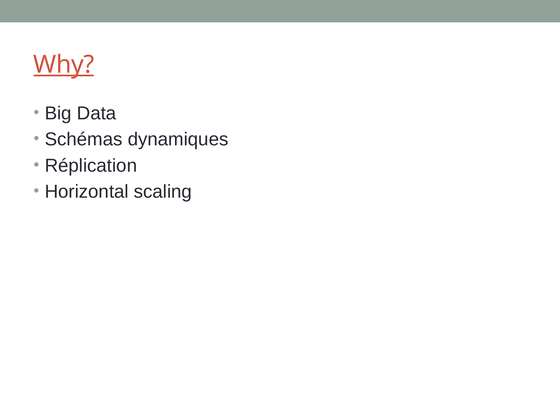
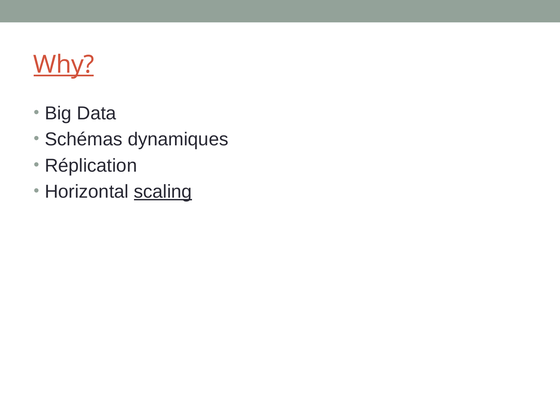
scaling underline: none -> present (163, 192)
